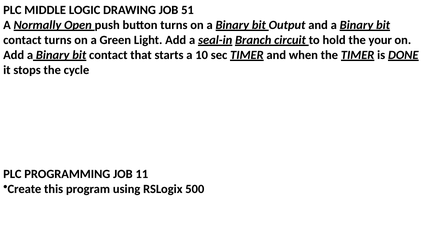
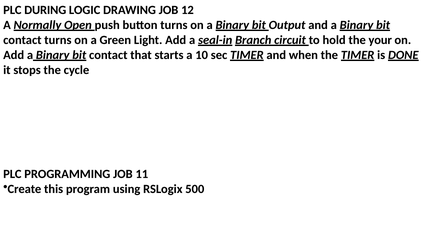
MIDDLE: MIDDLE -> DURING (45, 10)
51: 51 -> 12 (187, 10)
